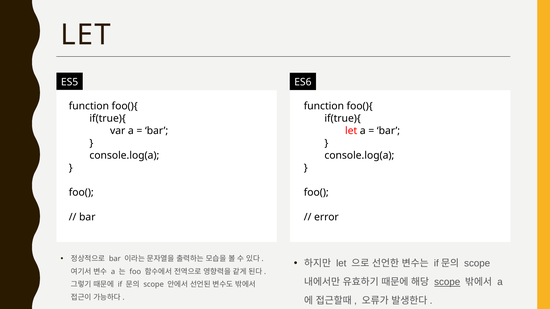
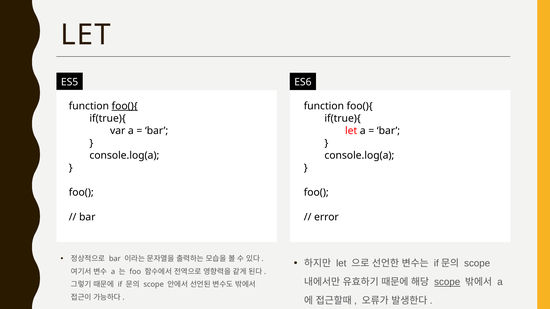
foo(){ underline: none -> present (125, 106)
